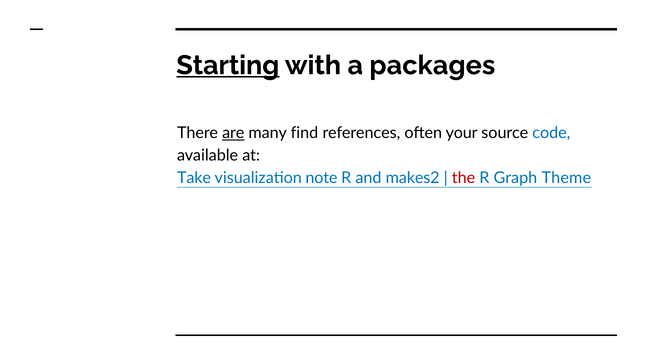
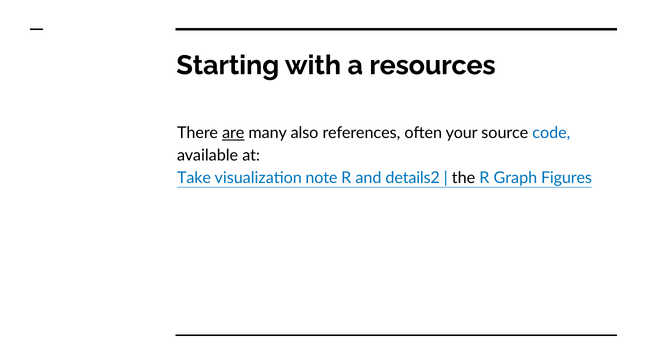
Starting underline: present -> none (228, 65)
packages: packages -> resources (433, 65)
find: find -> also (305, 133)
makes2: makes2 -> details2 (413, 178)
the colour: red -> black (464, 178)
Theme: Theme -> Figures (566, 178)
